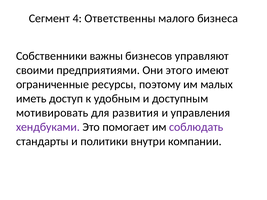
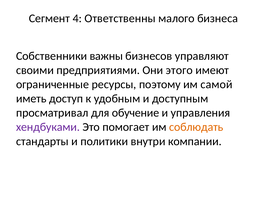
малых: малых -> самой (217, 84)
мотивировать: мотивировать -> просматривал (52, 113)
развития: развития -> обучение (136, 113)
соблюдать colour: purple -> orange (196, 127)
